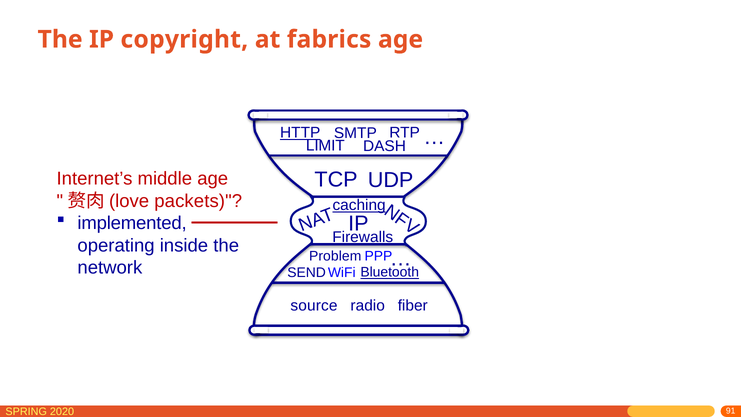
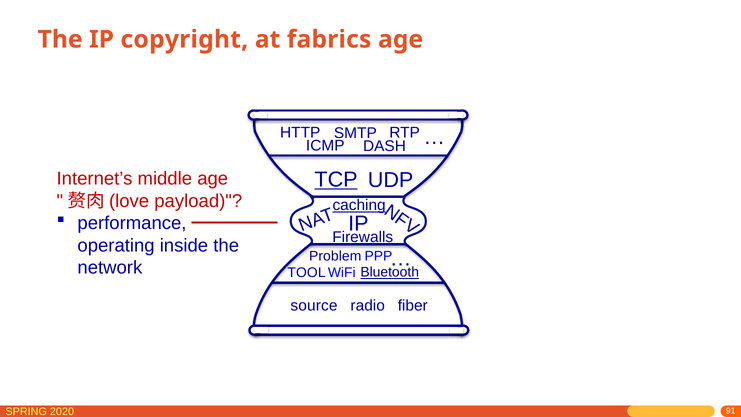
HTTP underline: present -> none (300, 133)
LIMIT: LIMIT -> ICMP (325, 146)
TCP underline: none -> present (336, 180)
packets: packets -> payload (198, 201)
implemented: implemented -> performance (132, 223)
SEND: SEND -> TOOL (307, 272)
